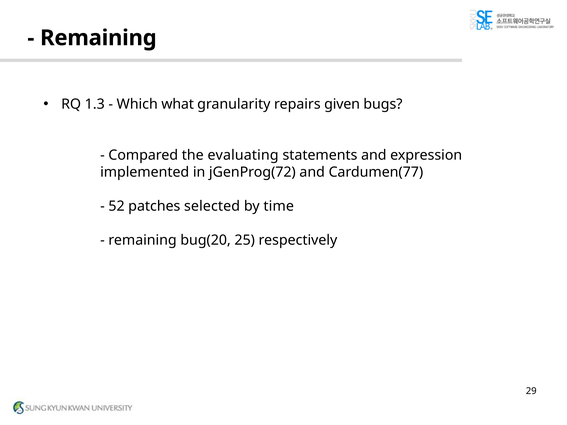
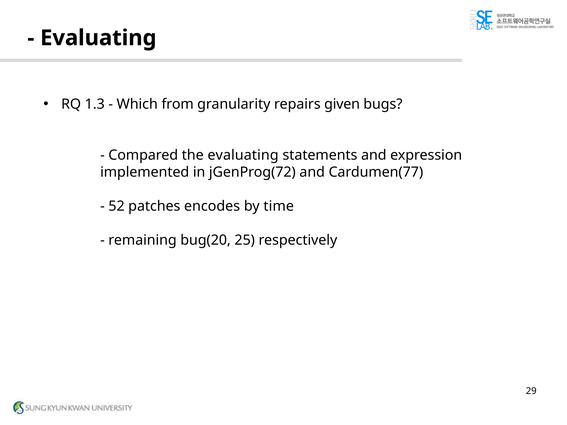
Remaining: Remaining -> Evaluating (98, 38)
what: what -> from (178, 104)
selected: selected -> encodes (212, 206)
